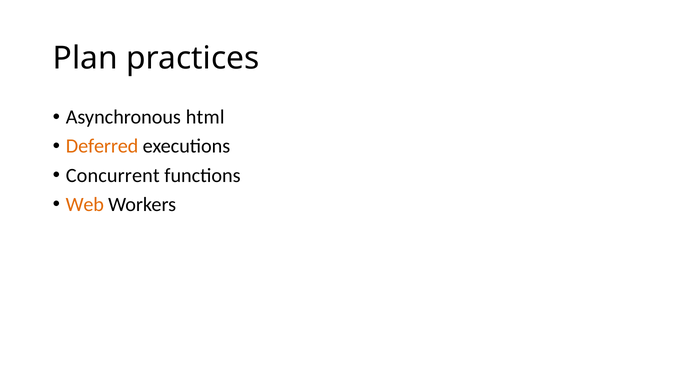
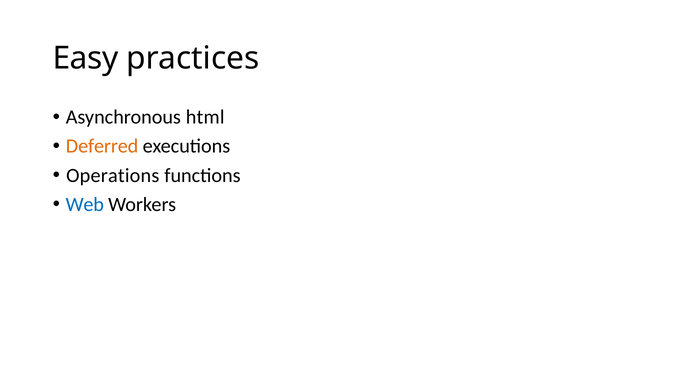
Plan: Plan -> Easy (86, 58)
Concurrent: Concurrent -> Operations (113, 175)
Web colour: orange -> blue (85, 204)
